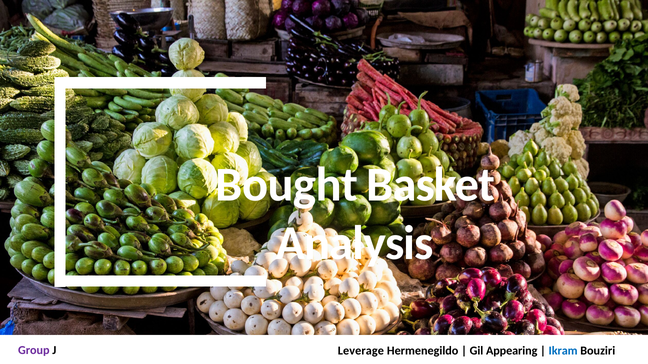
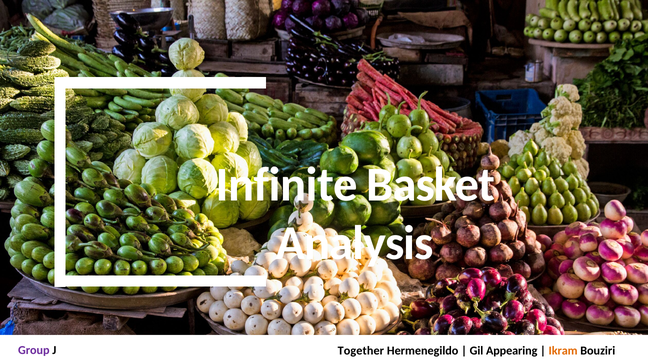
Bought: Bought -> Infinite (287, 185)
Leverage: Leverage -> Together (361, 351)
Ikram colour: blue -> orange (563, 351)
